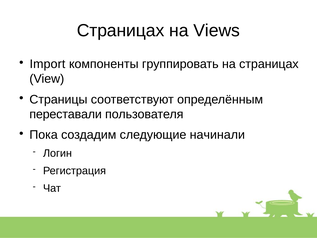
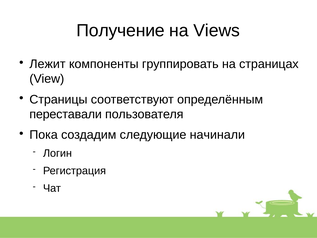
Страницах: Страницах -> Получение (121, 31)
Import: Import -> Лежит (47, 64)
